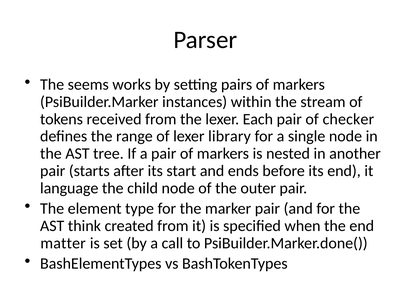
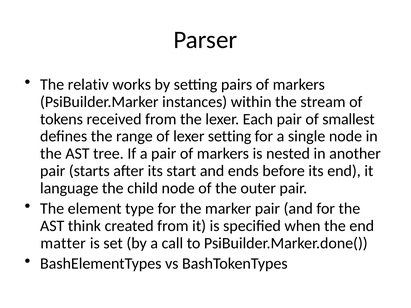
seems: seems -> relativ (88, 85)
checker: checker -> smallest (349, 119)
lexer library: library -> setting (230, 136)
